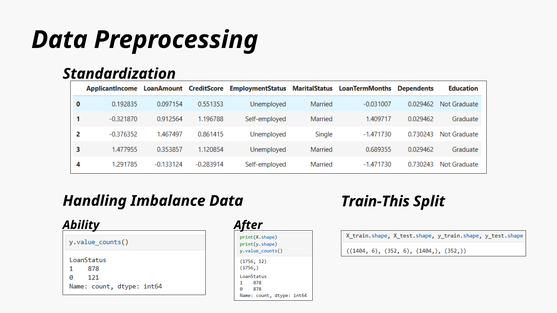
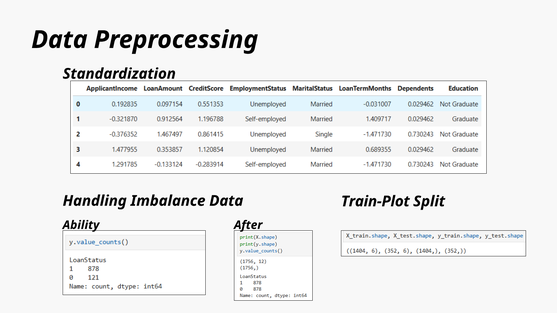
Train-This: Train-This -> Train-Plot (375, 202)
